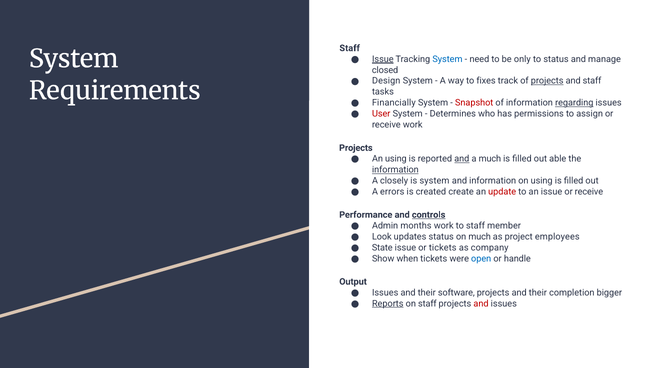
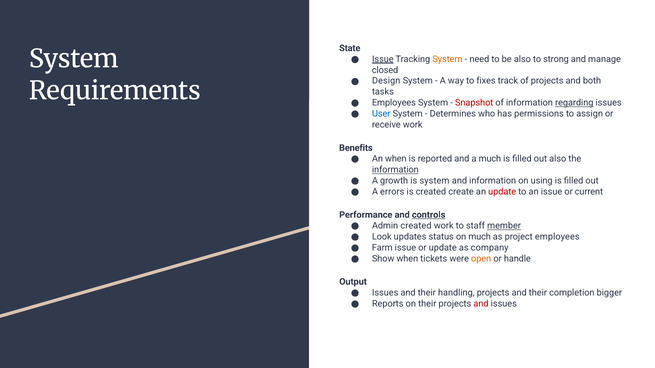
Staff: Staff -> State (350, 48)
System colour: blue -> orange (447, 59)
be only: only -> also (522, 59)
to status: status -> strong (556, 59)
projects underline: present -> none (547, 81)
and staff: staff -> both (592, 81)
Financially: Financially -> Employees (394, 103)
User colour: red -> blue (381, 114)
Projects: Projects -> Benefits (356, 148)
An using: using -> when (396, 159)
and underline: present -> none (462, 159)
out able: able -> also (558, 159)
closely: closely -> growth (394, 181)
issue or receive: receive -> current (589, 192)
Admin months: months -> created (416, 226)
member underline: none -> present (504, 226)
State: State -> Farm (382, 248)
or tickets: tickets -> update (443, 248)
open colour: blue -> orange (481, 259)
software: software -> handling (456, 293)
Reports underline: present -> none (388, 304)
on staff: staff -> their (427, 304)
